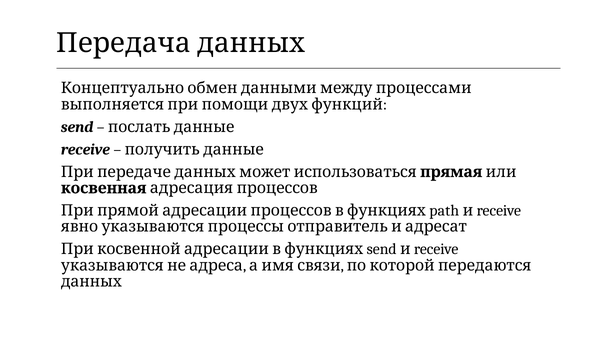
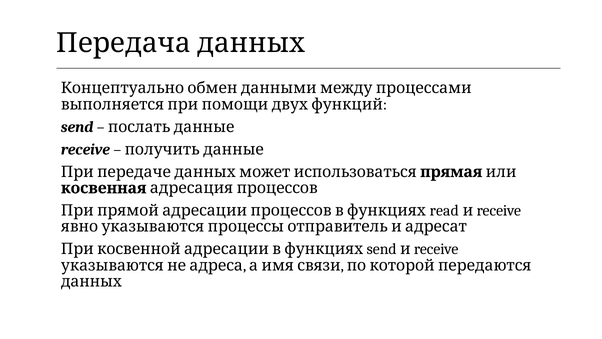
path: path -> read (444, 210)
